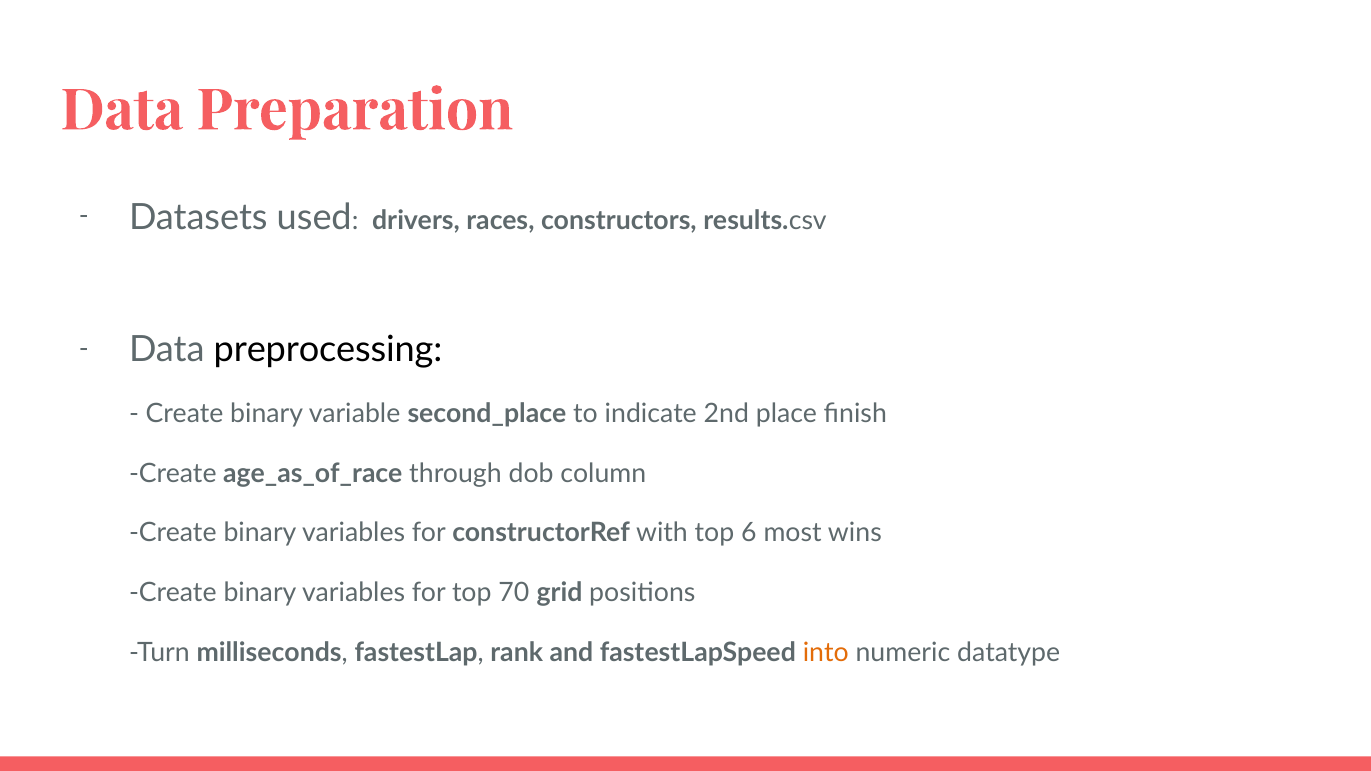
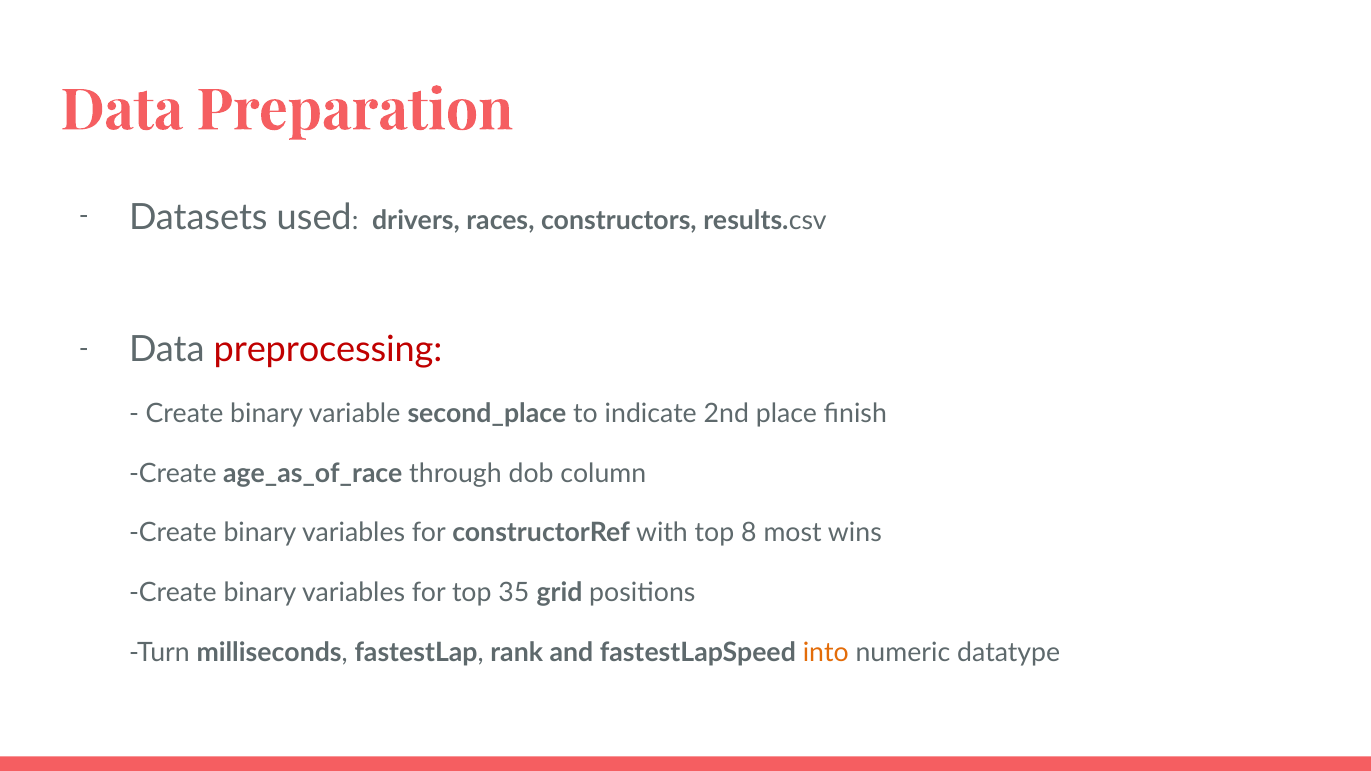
preprocessing colour: black -> red (328, 349)
6: 6 -> 8 (749, 533)
70: 70 -> 35 (514, 593)
